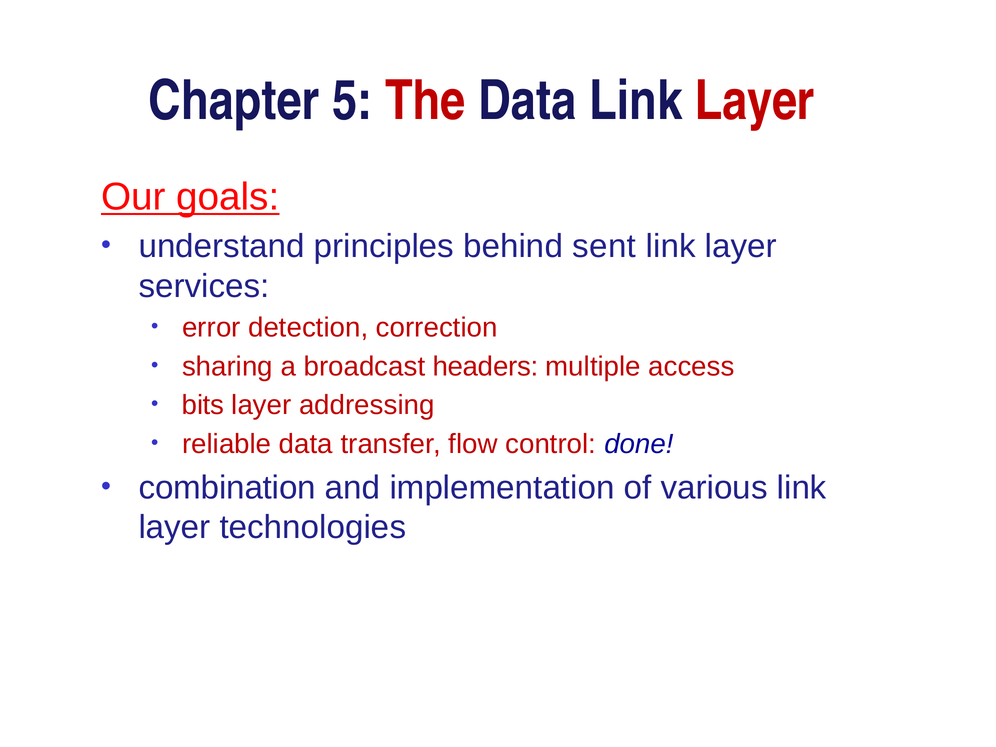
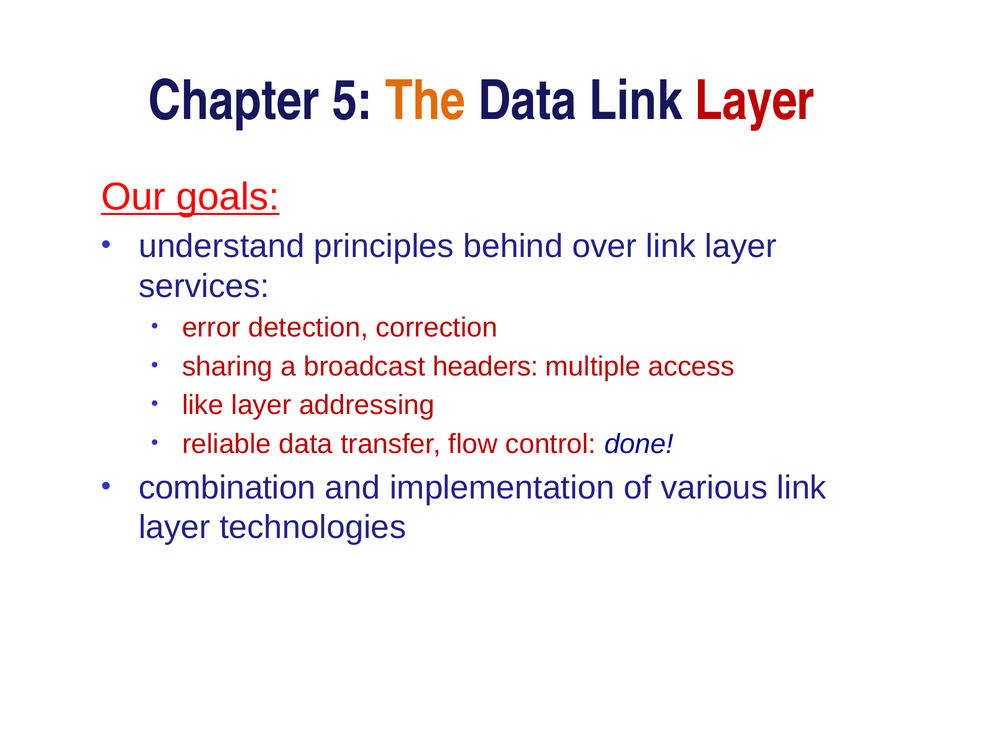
The colour: red -> orange (425, 101)
sent: sent -> over (604, 246)
bits: bits -> like (203, 405)
